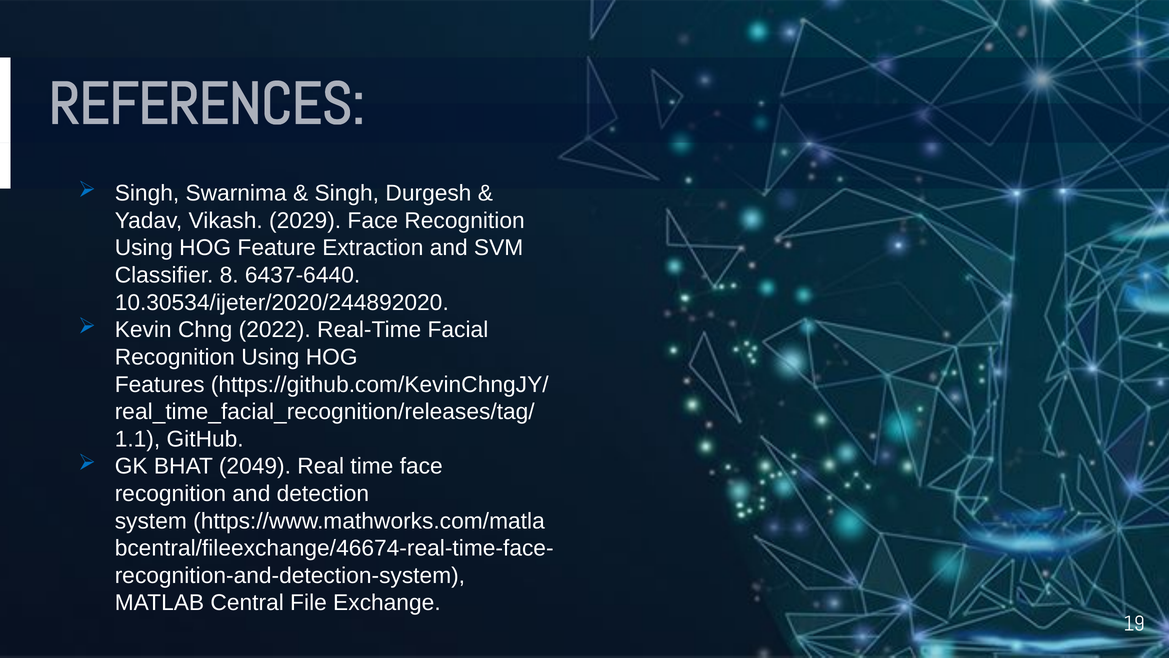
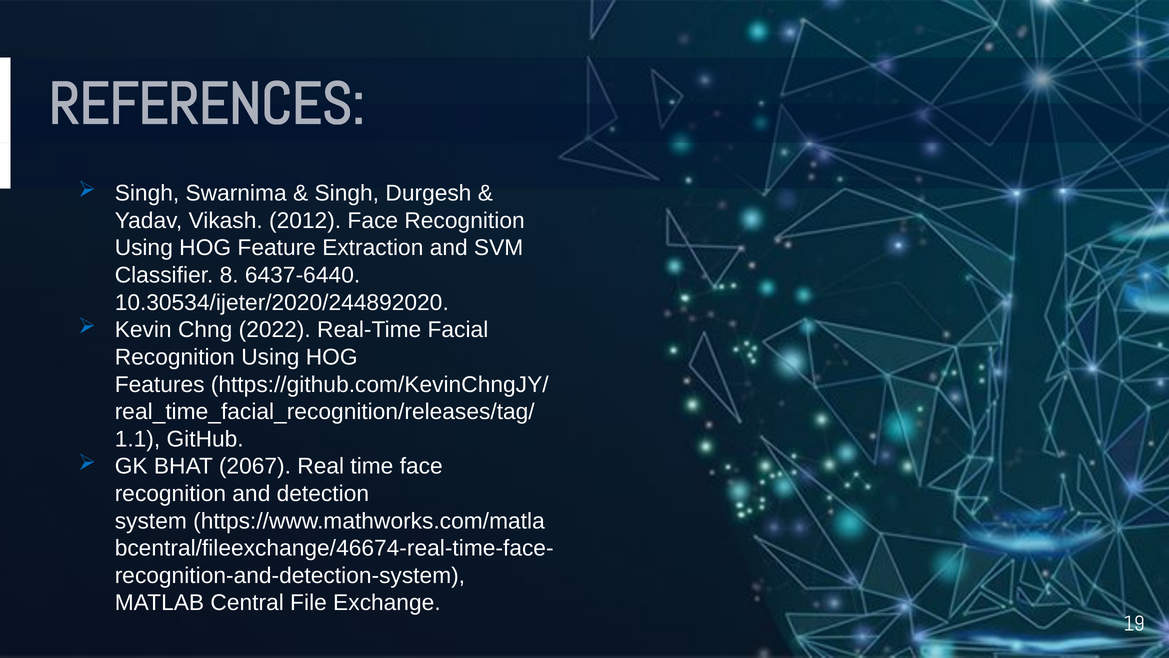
2029: 2029 -> 2012 (305, 220)
2049: 2049 -> 2067 (255, 466)
